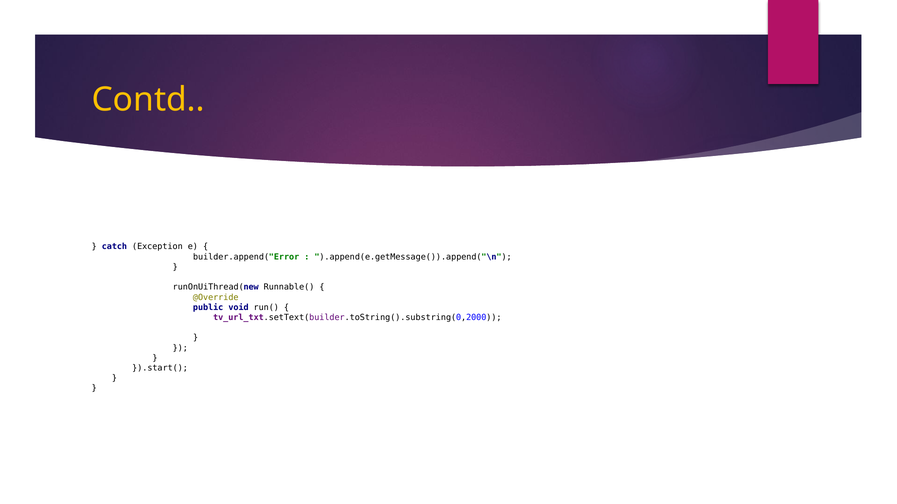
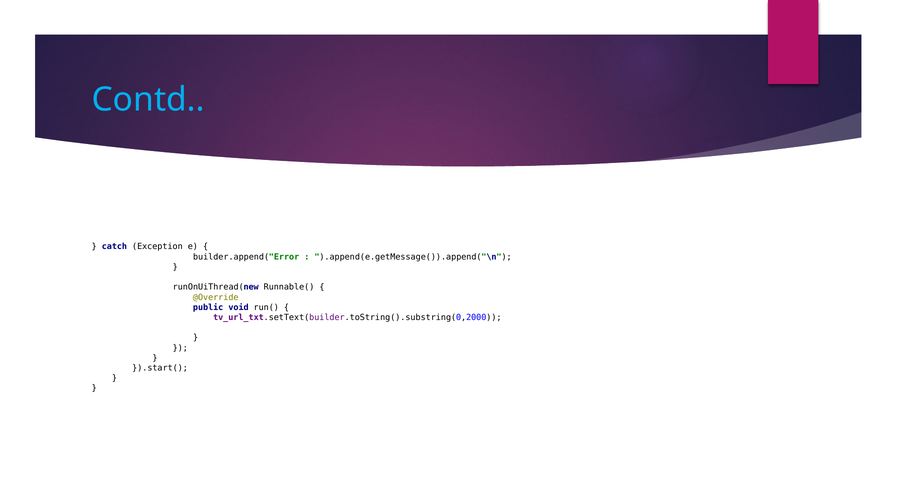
Contd colour: yellow -> light blue (148, 100)
